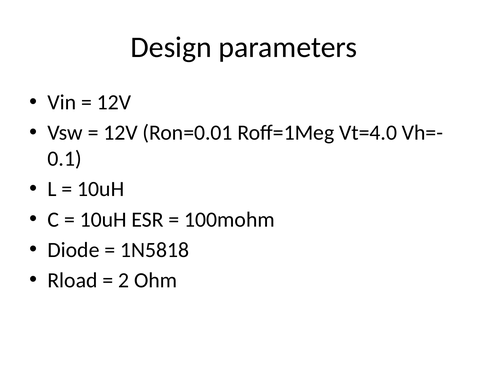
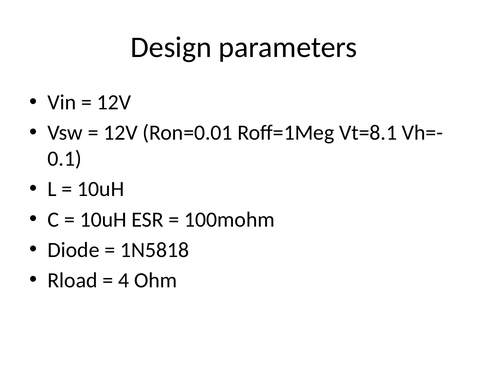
Vt=4.0: Vt=4.0 -> Vt=8.1 (368, 133)
2: 2 -> 4 (124, 280)
